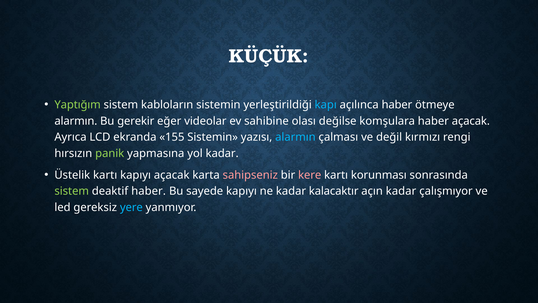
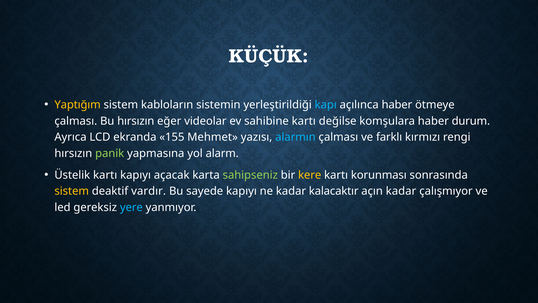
Yaptığım colour: light green -> yellow (78, 105)
alarmın: alarmın -> çalması (76, 121)
Bu gerekir: gerekir -> hırsızın (136, 121)
sahibine olası: olası -> kartı (304, 121)
haber açacak: açacak -> durum (471, 121)
155 Sistemin: Sistemin -> Mehmet (213, 137)
değil: değil -> farklı (389, 137)
yol kadar: kadar -> alarm (222, 153)
sahipseniz colour: pink -> light green (250, 175)
kere colour: pink -> yellow (310, 175)
sistem colour: light green -> yellow (72, 191)
deaktif haber: haber -> vardır (149, 191)
